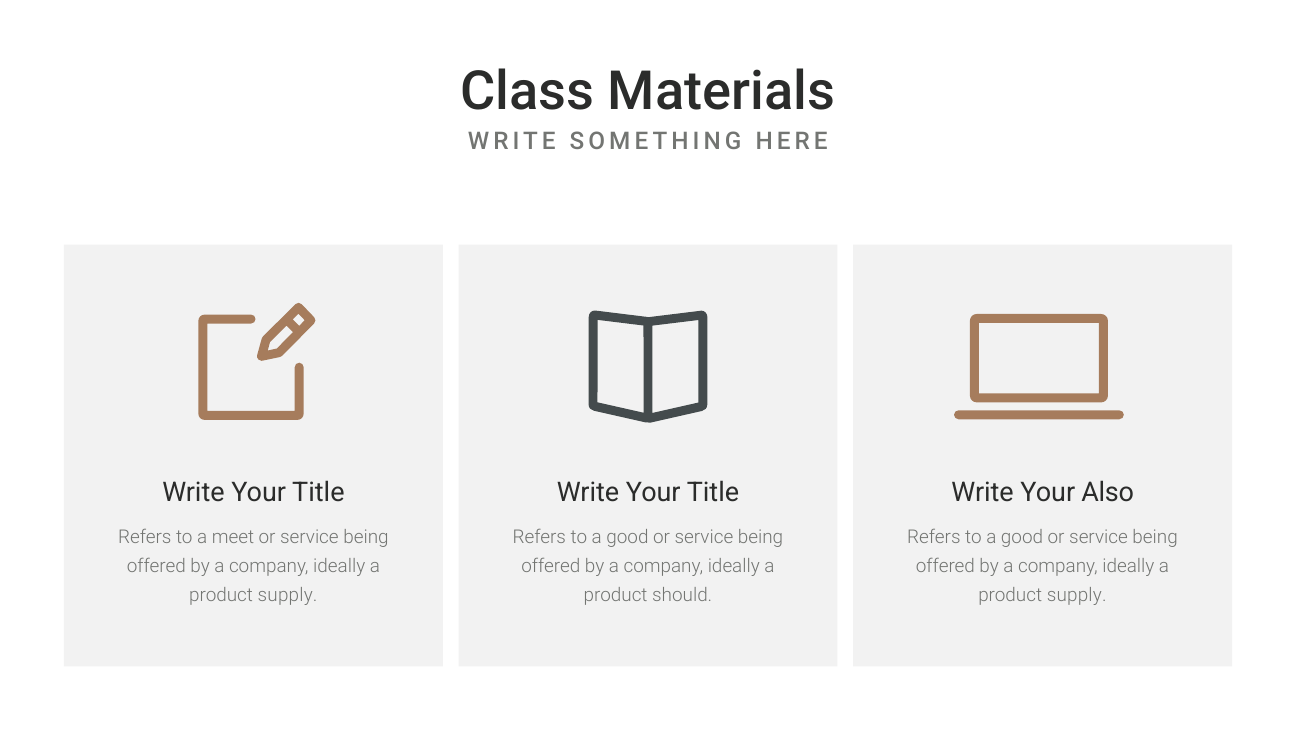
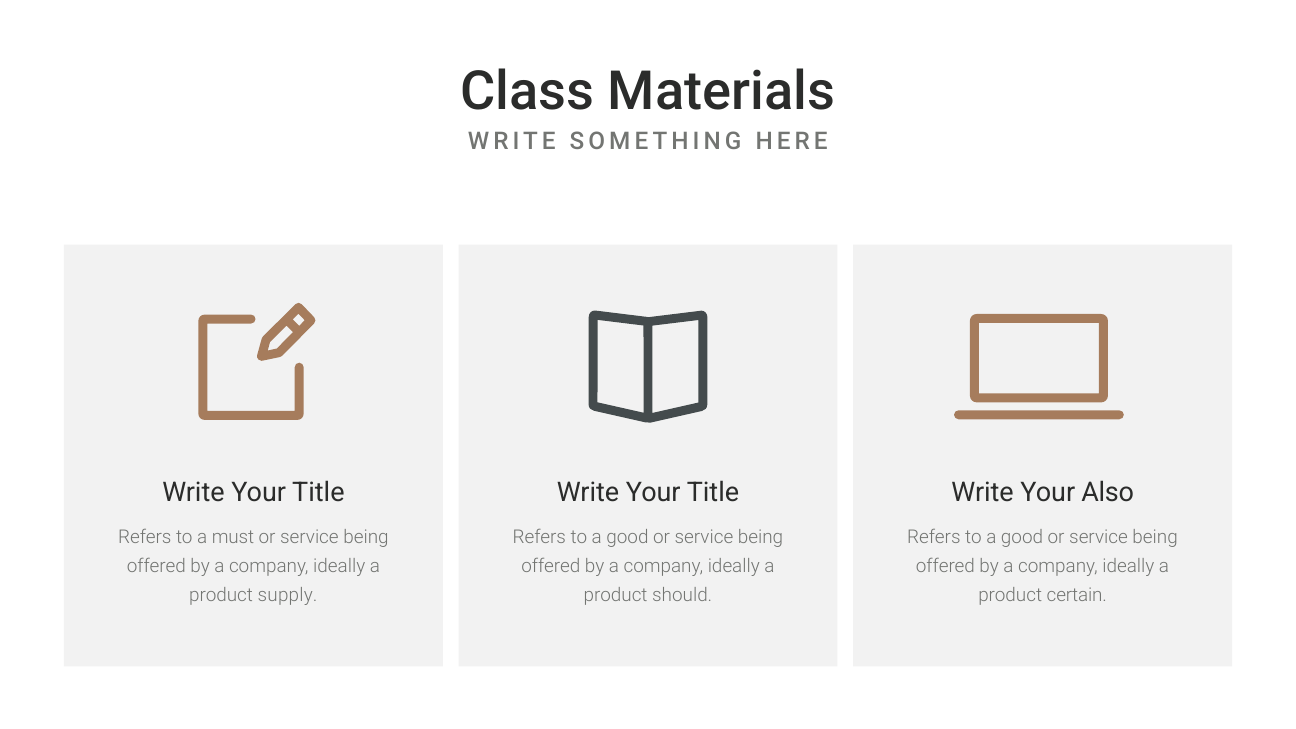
meet: meet -> must (233, 537)
supply: supply -> certain (1077, 595)
